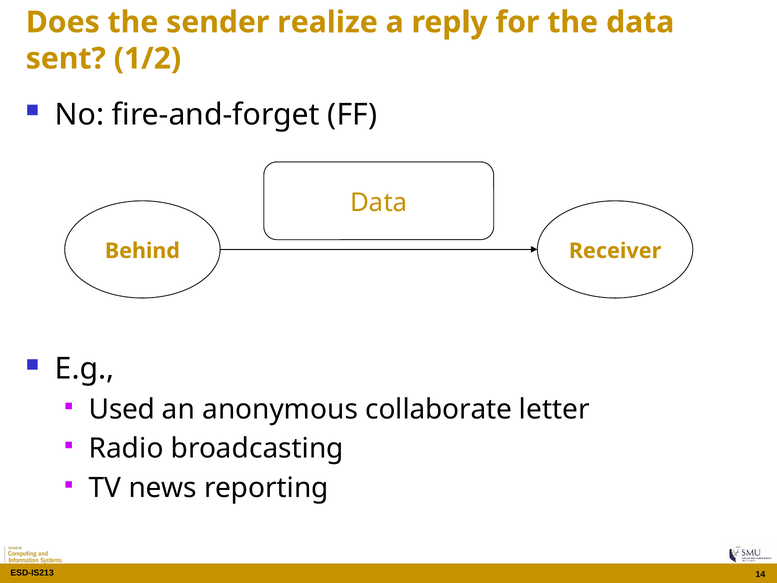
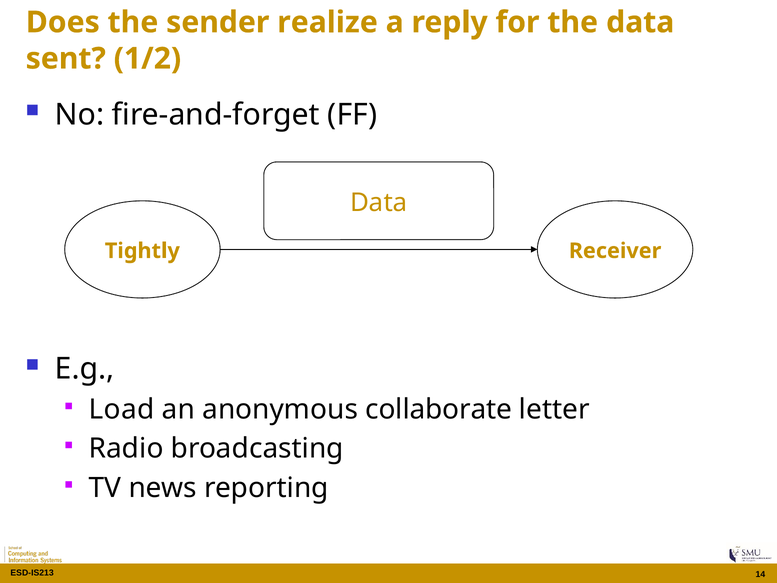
Behind: Behind -> Tightly (142, 251)
Used: Used -> Load (122, 409)
